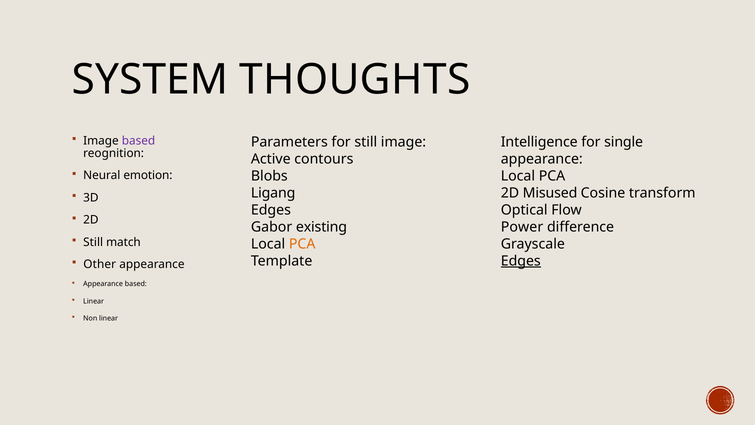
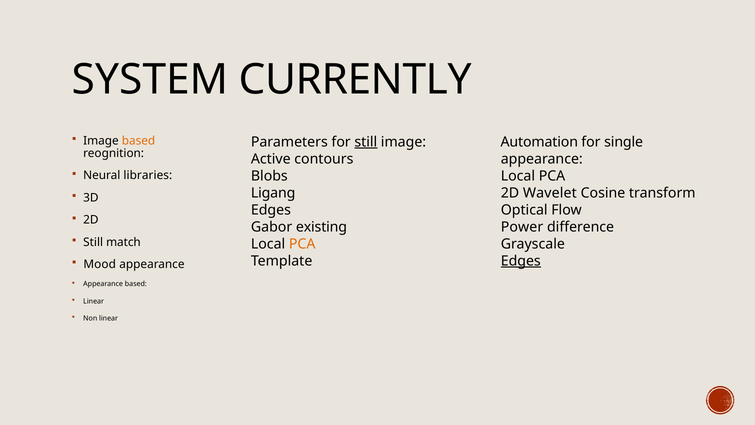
THOUGHTS: THOUGHTS -> CURRENTLY (355, 80)
based colour: purple -> orange (138, 141)
still underline: none -> present (366, 142)
Intelligence: Intelligence -> Automation (539, 142)
emotion: emotion -> libraries (148, 175)
Misused: Misused -> Wavelet (550, 193)
Other: Other -> Mood (100, 264)
